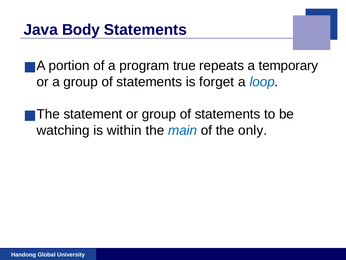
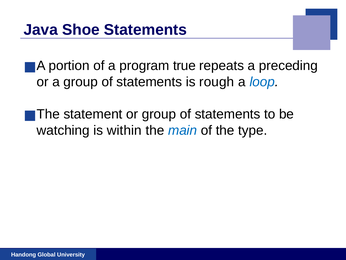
Body: Body -> Shoe (81, 30)
temporary: temporary -> preceding (288, 66)
forget: forget -> rough (217, 82)
only: only -> type (253, 130)
